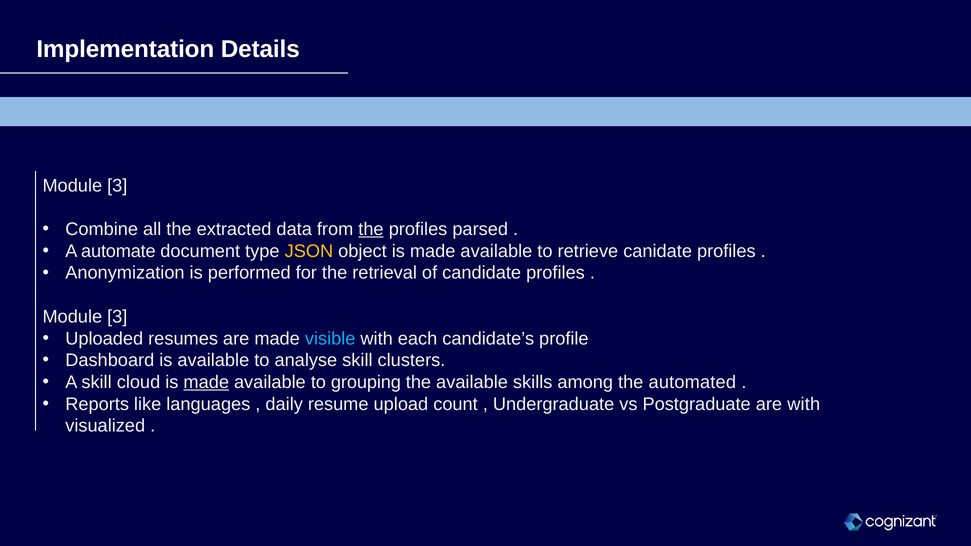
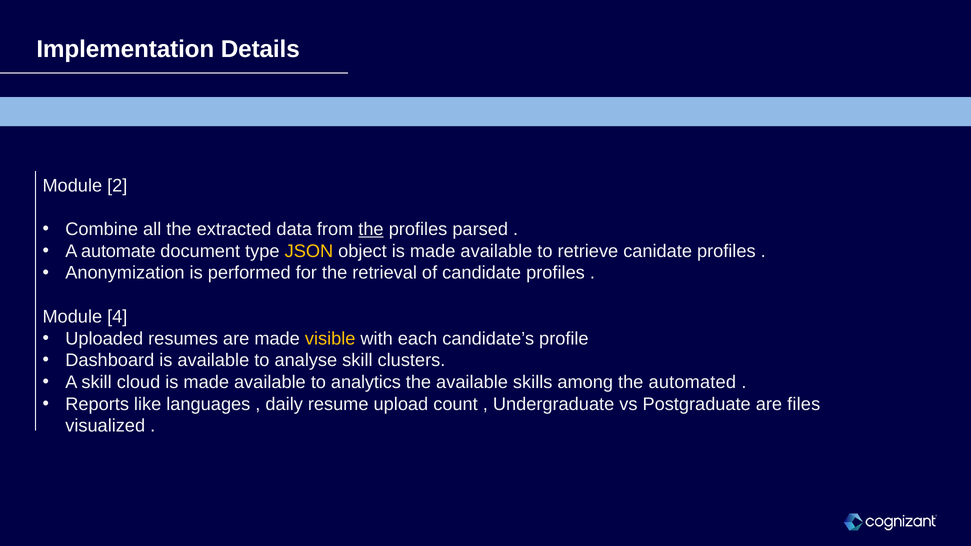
3: 3 -> 2 (117, 186)
3: 3 -> 4 (117, 317)
visible colour: light blue -> yellow (330, 339)
made underline: present -> none (206, 382)
grouping: grouping -> analytics (366, 382)
are with: with -> files (804, 404)
